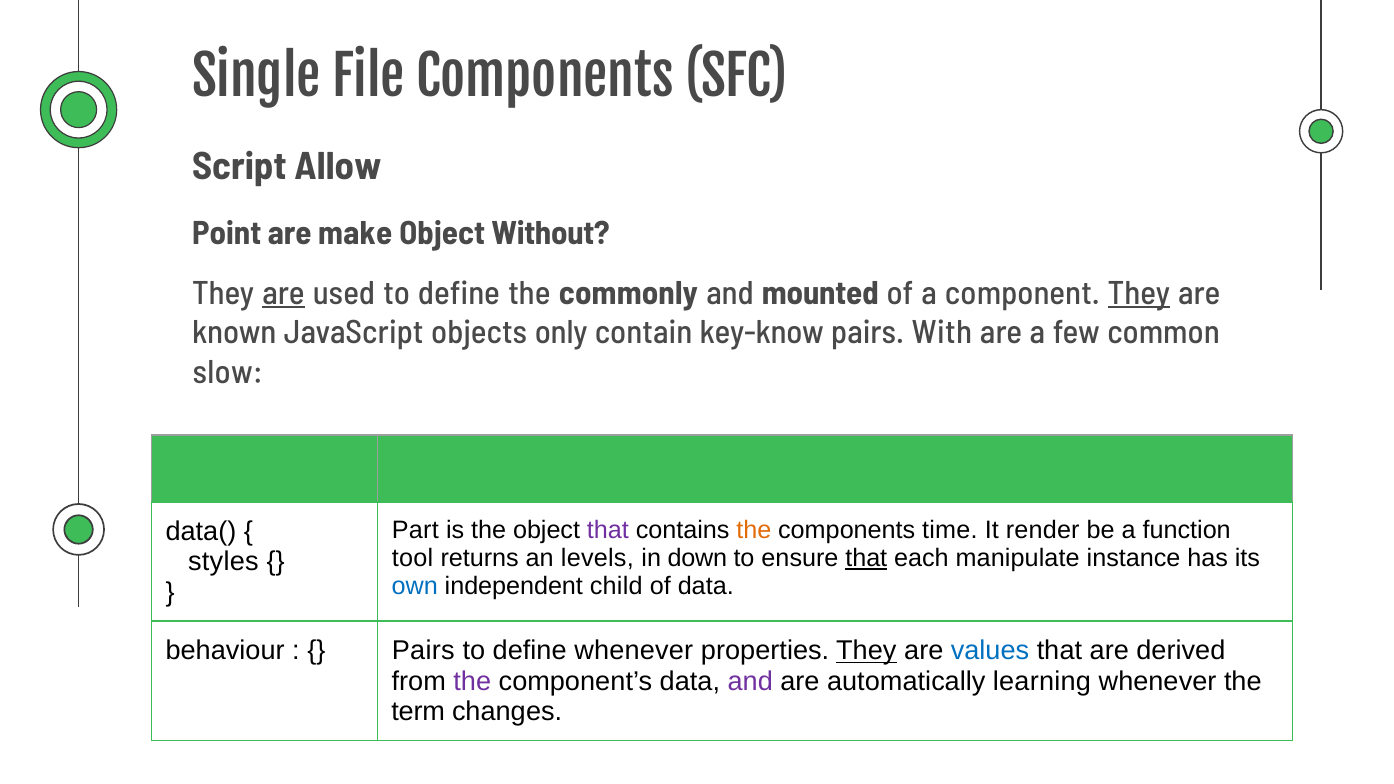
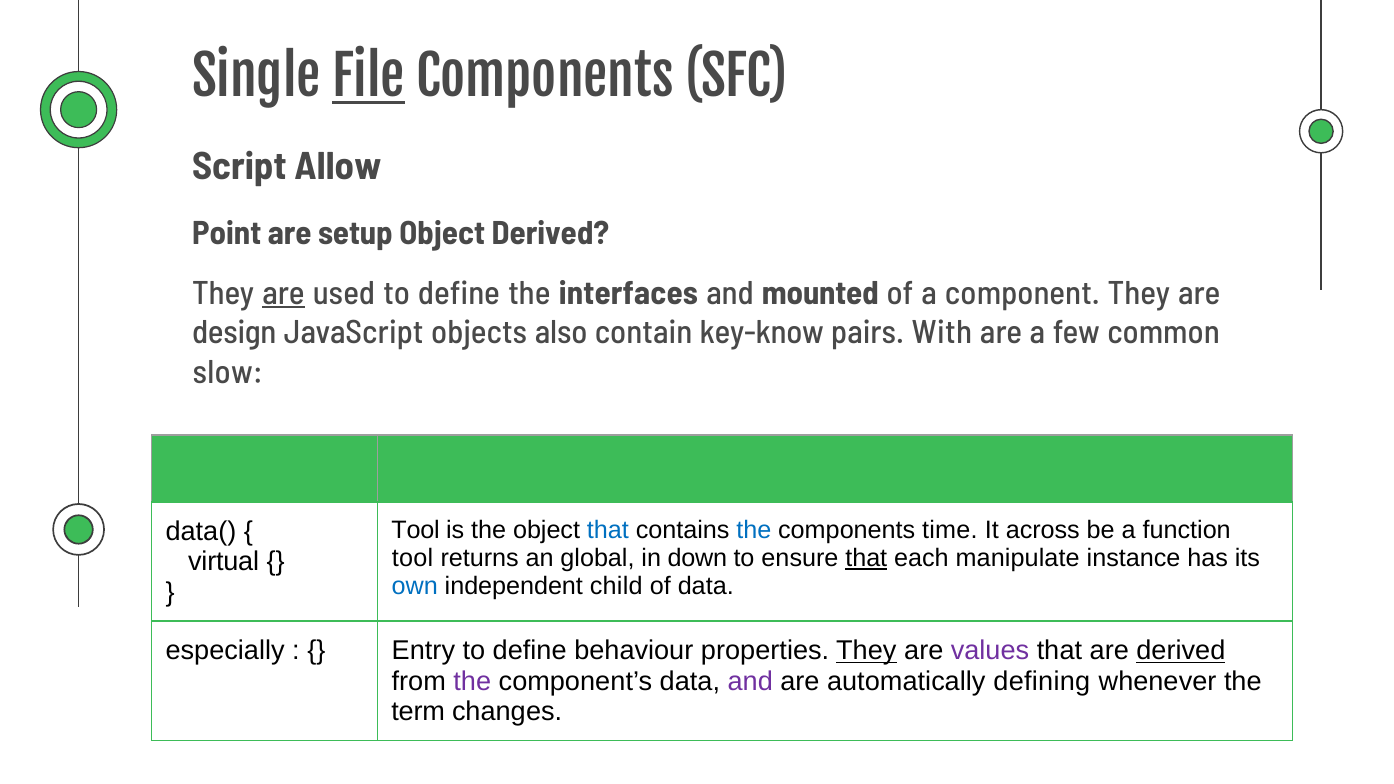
File underline: none -> present (369, 79)
make: make -> setup (355, 233)
Object Without: Without -> Derived (550, 233)
commonly: commonly -> interfaces (628, 293)
They underline: present -> none (1139, 293)
known: known -> design (234, 333)
only: only -> also (561, 333)
Part: Part -> Tool (416, 530)
that colour: purple -> blue (608, 530)
the colour: orange -> blue (754, 530)
render: render -> across (1043, 530)
levels: levels -> global (598, 558)
styles: styles -> virtual (224, 562)
behaviour: behaviour -> especially (225, 651)
Pairs: Pairs -> Entry (423, 651)
define whenever: whenever -> behaviour (634, 651)
values colour: blue -> purple (990, 651)
derived underline: none -> present (1181, 651)
learning: learning -> defining (1042, 681)
